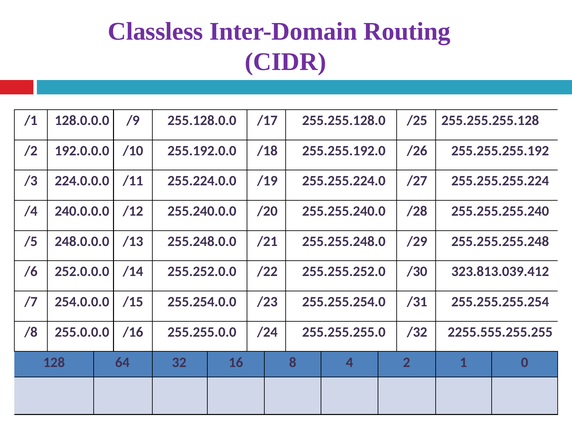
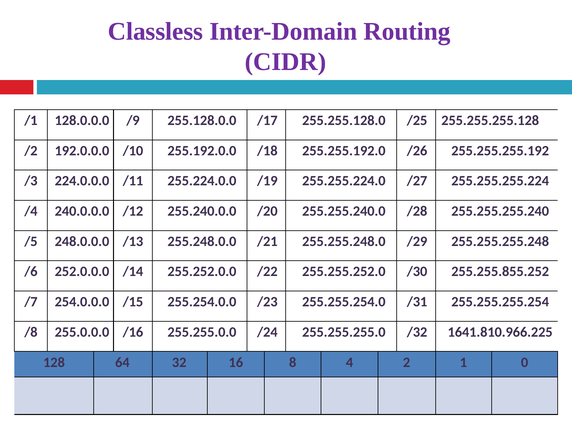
323.813.039.412: 323.813.039.412 -> 255.255.855.252 (500, 272)
2255.555.255.255: 2255.555.255.255 -> 1641.810.966.225 (500, 332)
